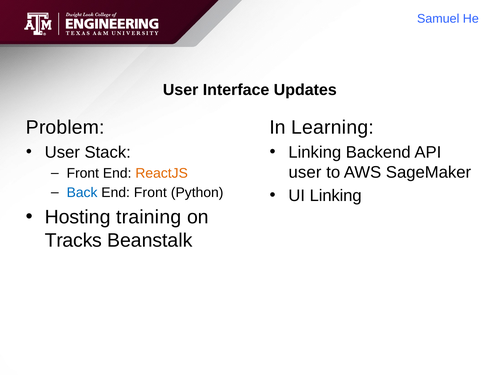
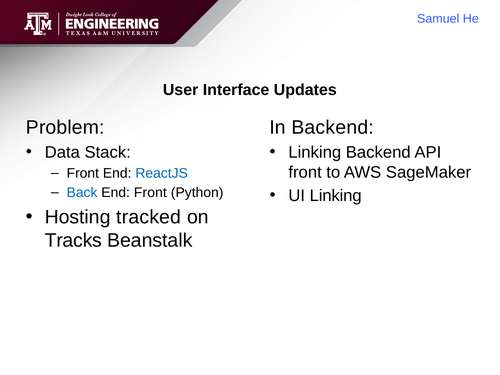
In Learning: Learning -> Backend (333, 128)
User: User -> Data (62, 152)
user: user -> front (305, 172)
ReactJS colour: orange -> blue (162, 173)
training: training -> tracked (149, 217)
